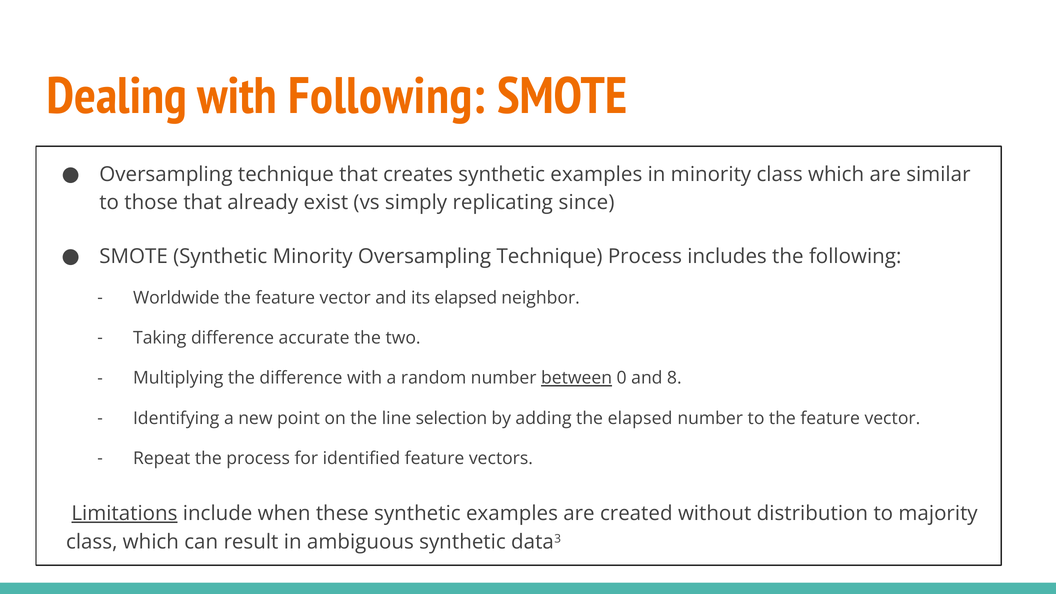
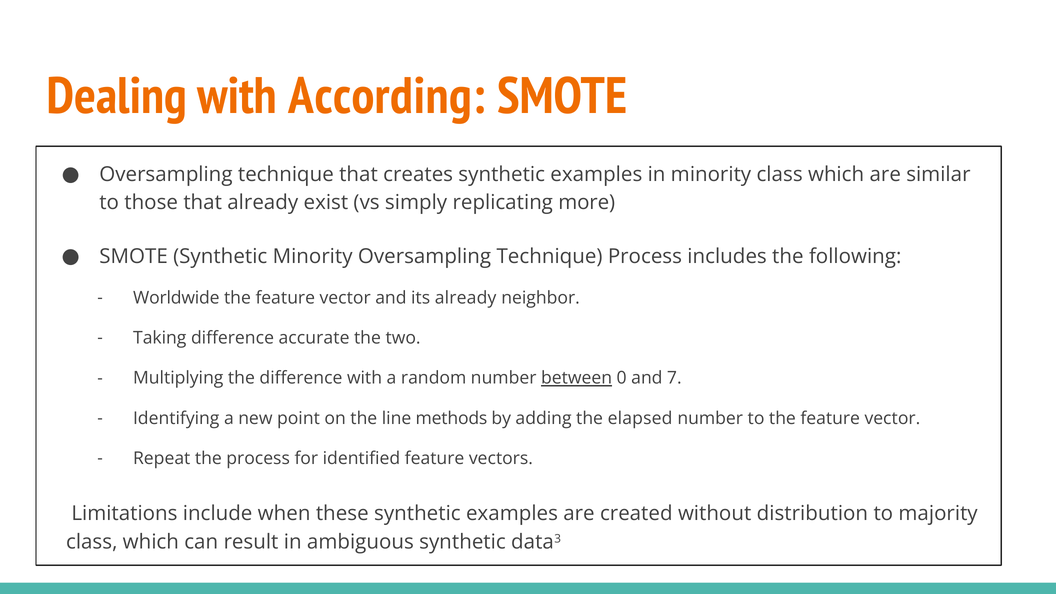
with Following: Following -> According (387, 96)
since: since -> more (587, 203)
its elapsed: elapsed -> already (466, 298)
8: 8 -> 7 (674, 378)
selection: selection -> methods (451, 418)
Limitations underline: present -> none (124, 513)
